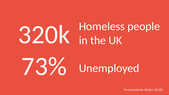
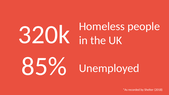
73%: 73% -> 85% (44, 66)
